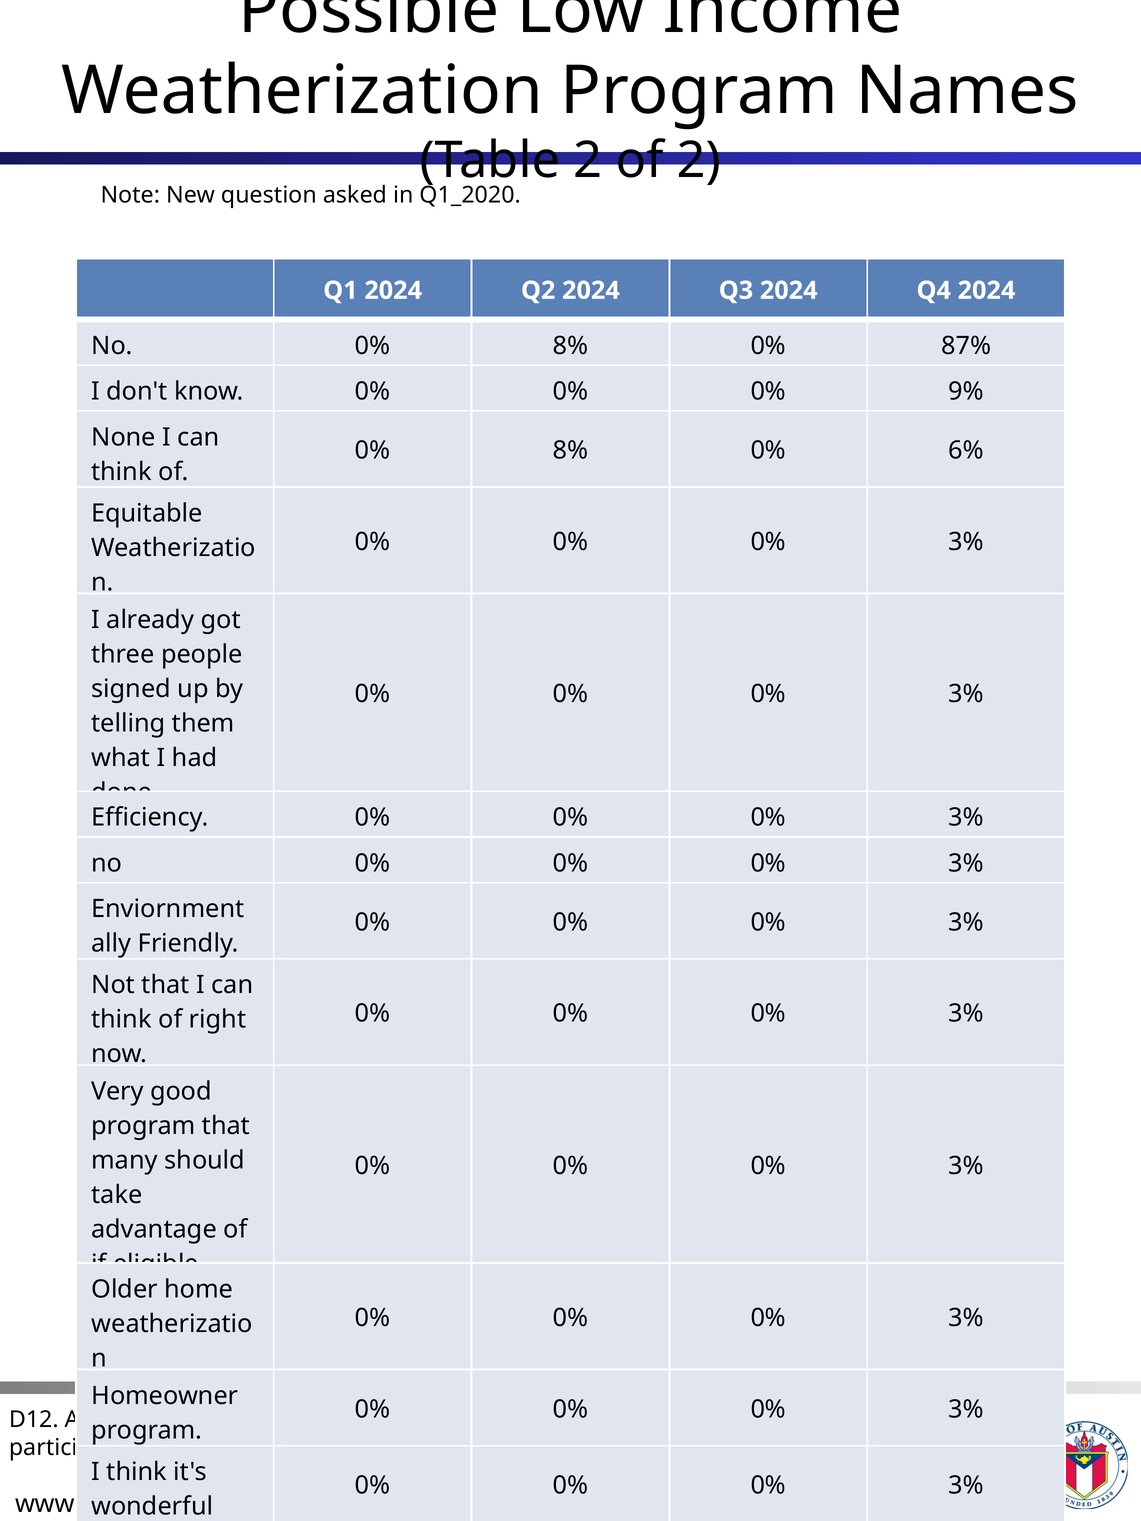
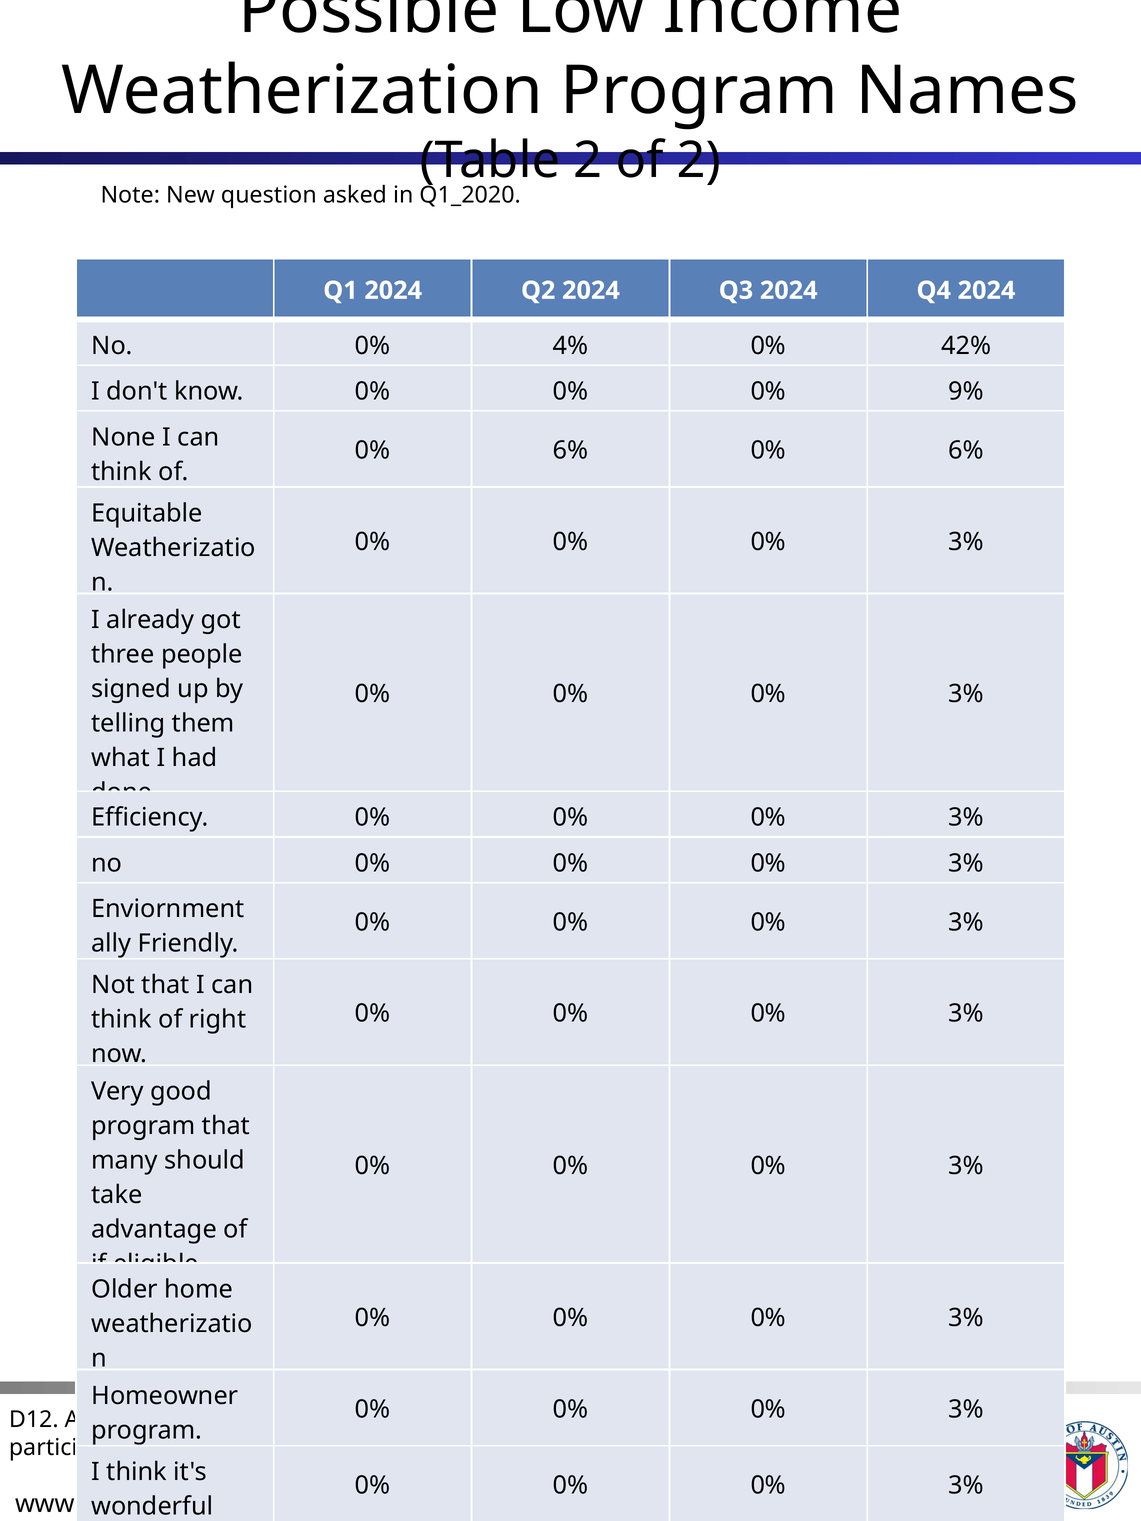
No 0% 8%: 8% -> 4% (571, 346)
87%: 87% -> 42% (966, 346)
8%: 8% -> 6% (571, 450)
